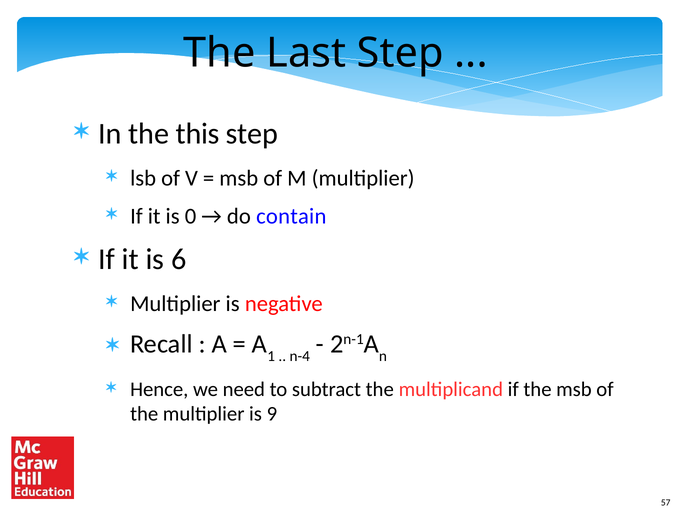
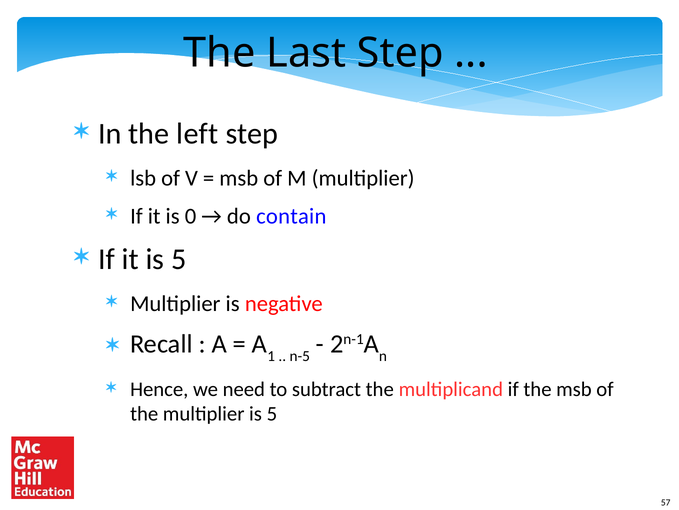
this: this -> left (197, 133)
it is 6: 6 -> 5 (179, 259)
n-4: n-4 -> n-5 (300, 356)
multiplier is 9: 9 -> 5 (272, 413)
